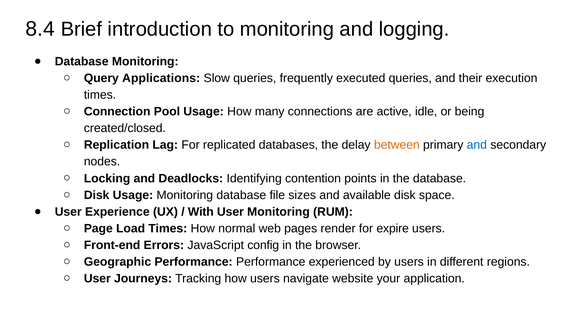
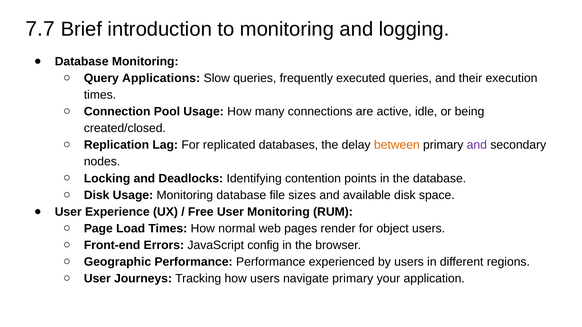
8.4: 8.4 -> 7.7 (40, 29)
and colour: blue -> purple (477, 145)
With: With -> Free (201, 212)
expire: expire -> object (393, 229)
navigate website: website -> primary (353, 279)
